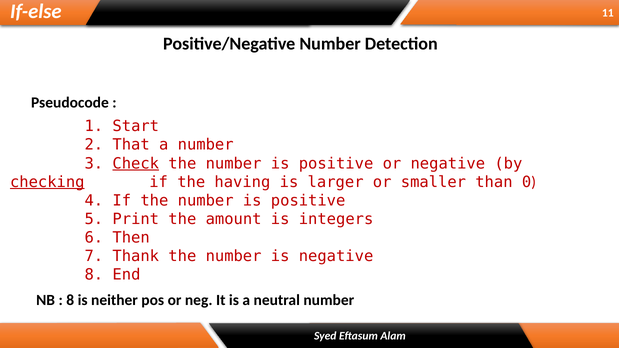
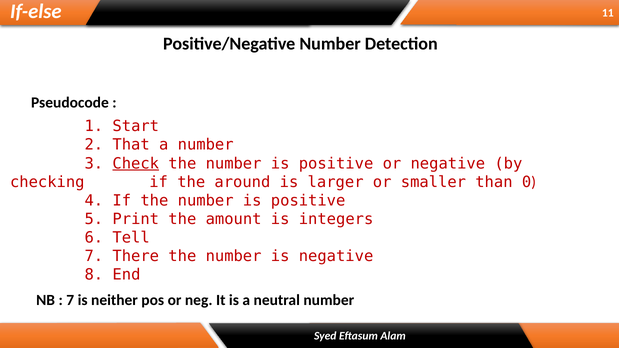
checking underline: present -> none (47, 182)
having: having -> around (242, 182)
Then: Then -> Tell (131, 238)
Thank: Thank -> There (136, 256)
8: 8 -> 7 (70, 300)
